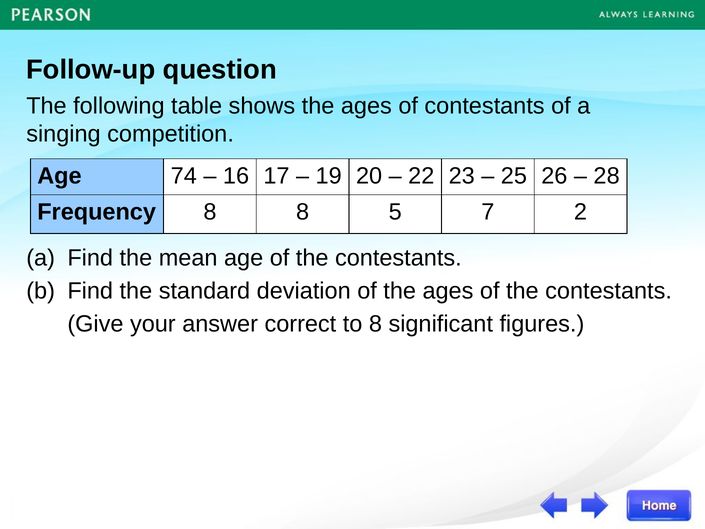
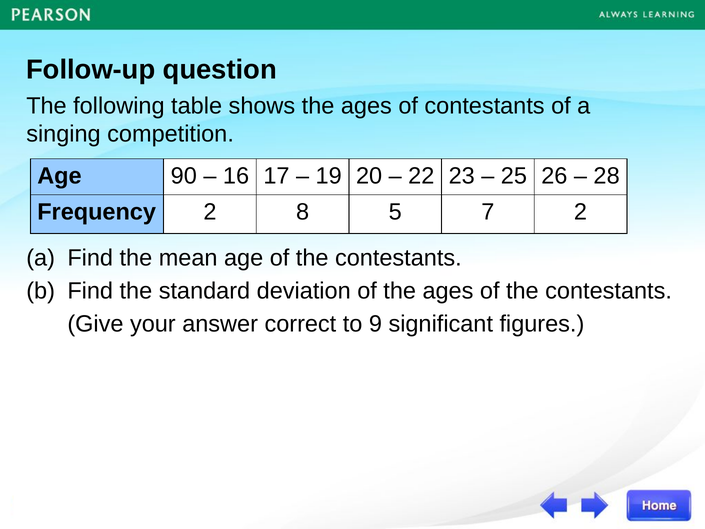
74: 74 -> 90 (184, 176)
Frequency 8: 8 -> 2 (210, 212)
to 8: 8 -> 9 (375, 324)
